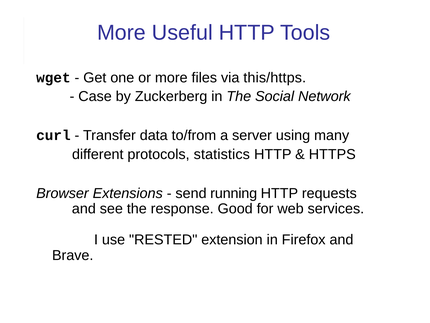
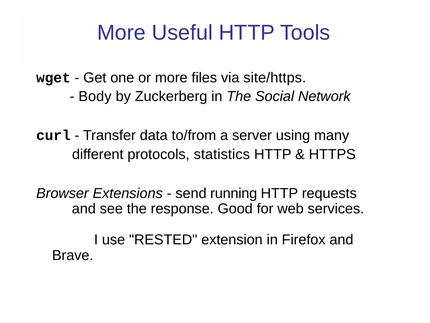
this/https: this/https -> site/https (275, 78)
Case: Case -> Body (95, 96)
